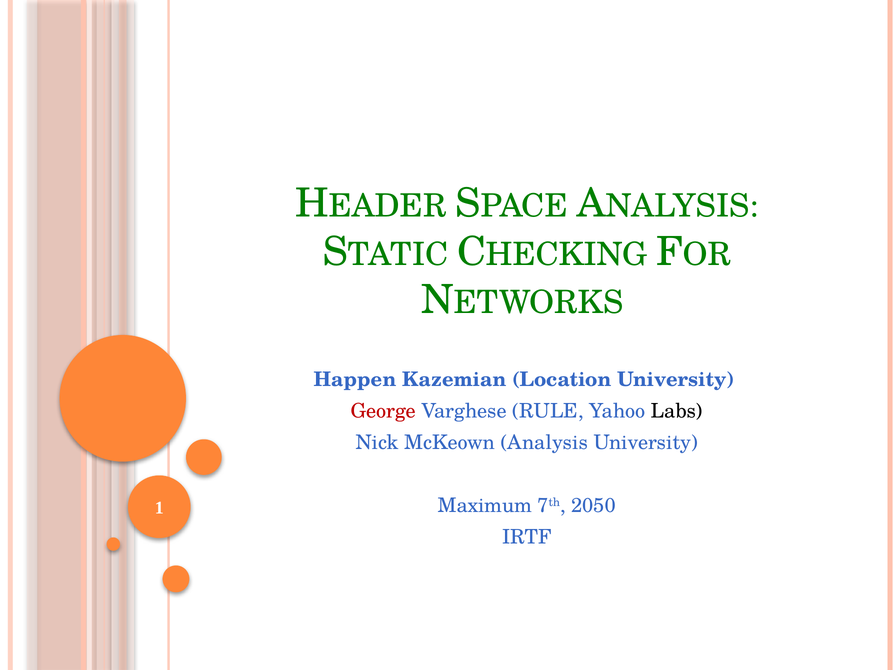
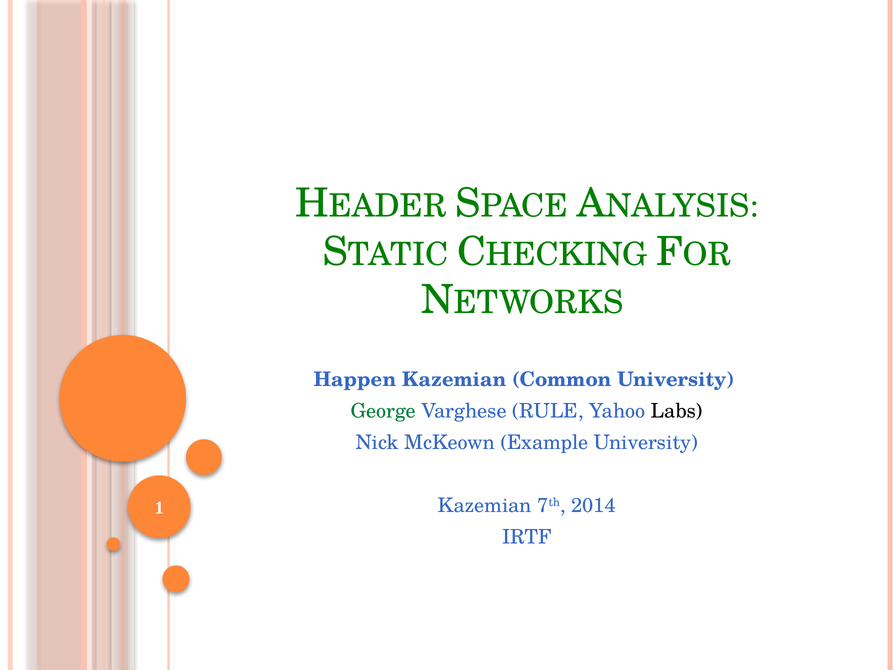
Location: Location -> Common (562, 380)
George colour: red -> green (383, 411)
Analysis: Analysis -> Example (544, 443)
Maximum: Maximum -> Kazemian (485, 506)
2050: 2050 -> 2014 (593, 506)
